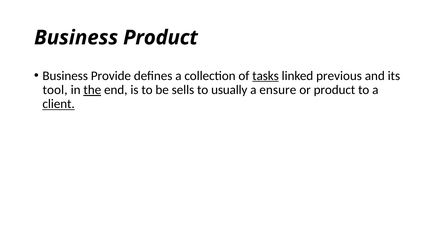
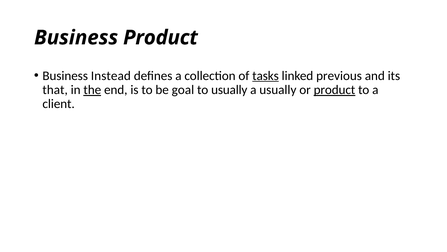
Provide: Provide -> Instead (111, 76)
tool: tool -> that (55, 90)
sells: sells -> goal (183, 90)
a ensure: ensure -> usually (278, 90)
product underline: none -> present (334, 90)
client underline: present -> none (59, 104)
